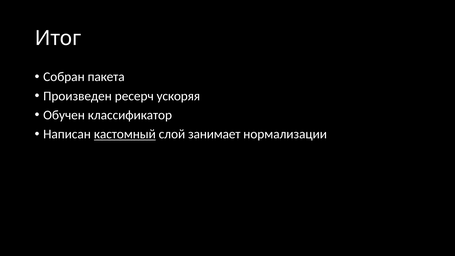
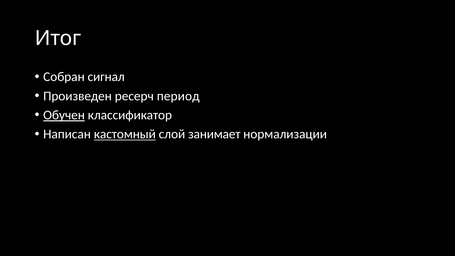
пакета: пакета -> сигнал (106, 77)
ускоряя: ускоряя -> период (178, 96)
Обучен underline: none -> present (64, 115)
